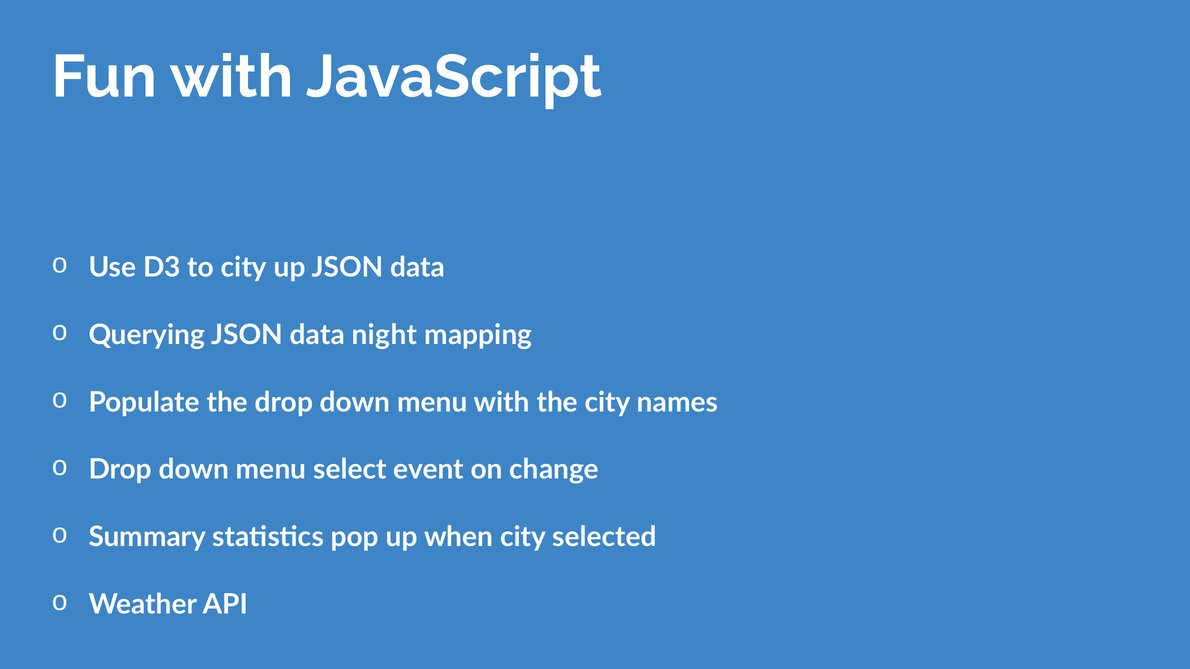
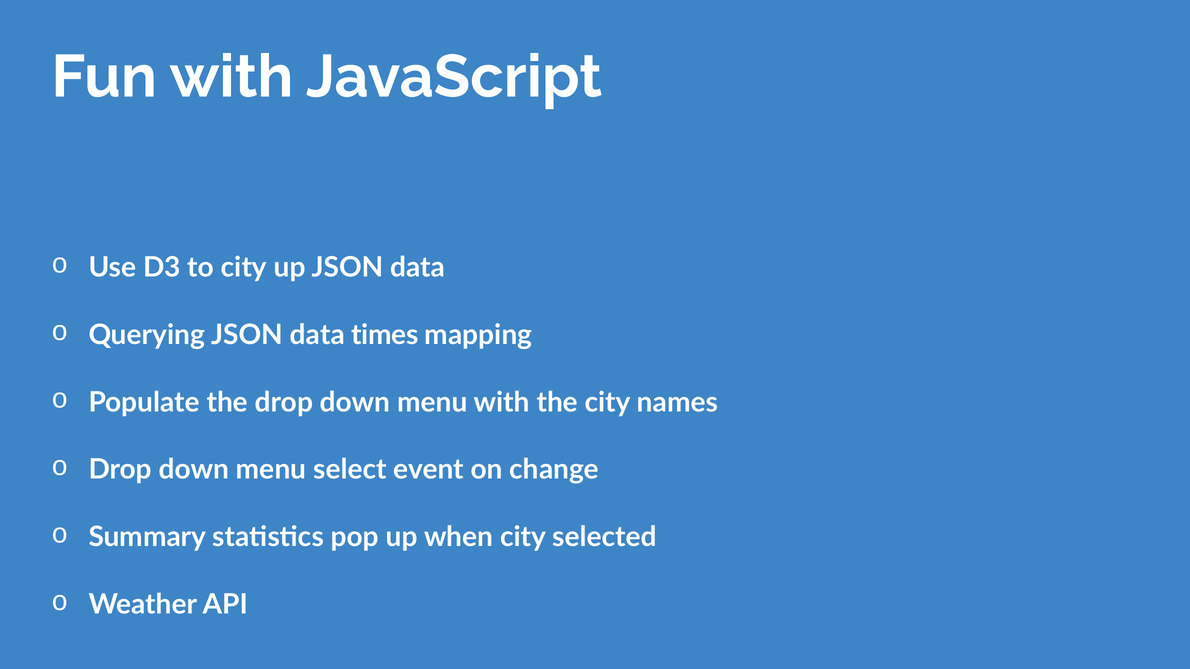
night: night -> times (385, 335)
